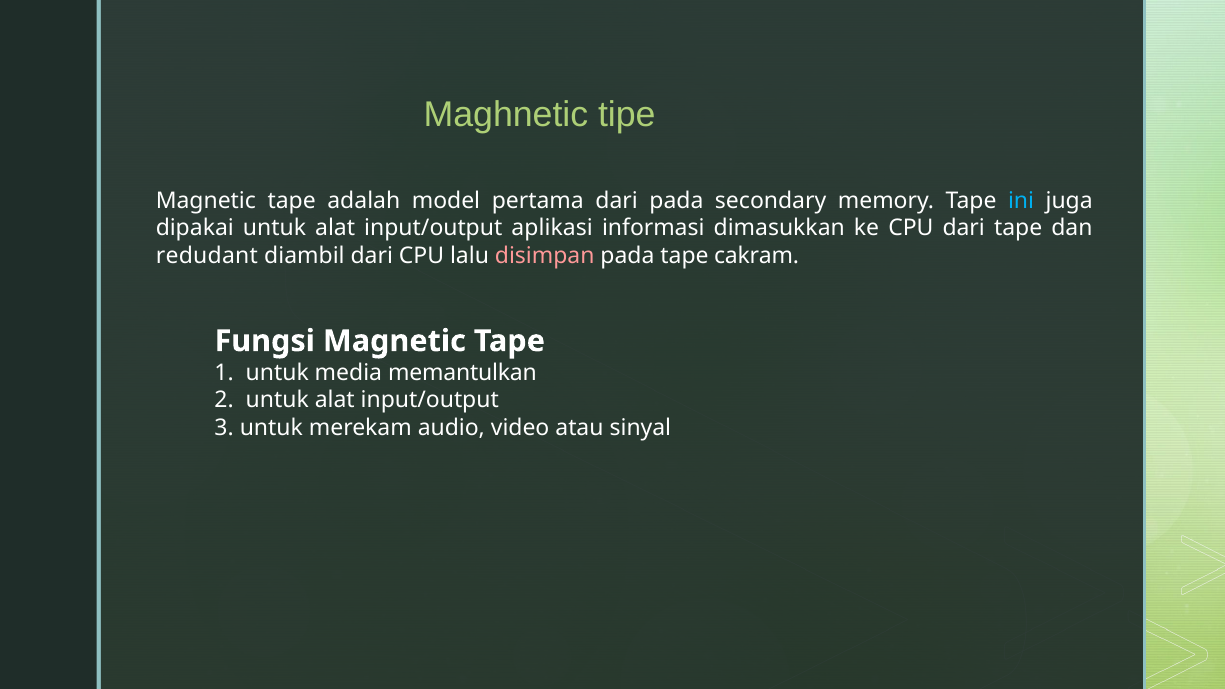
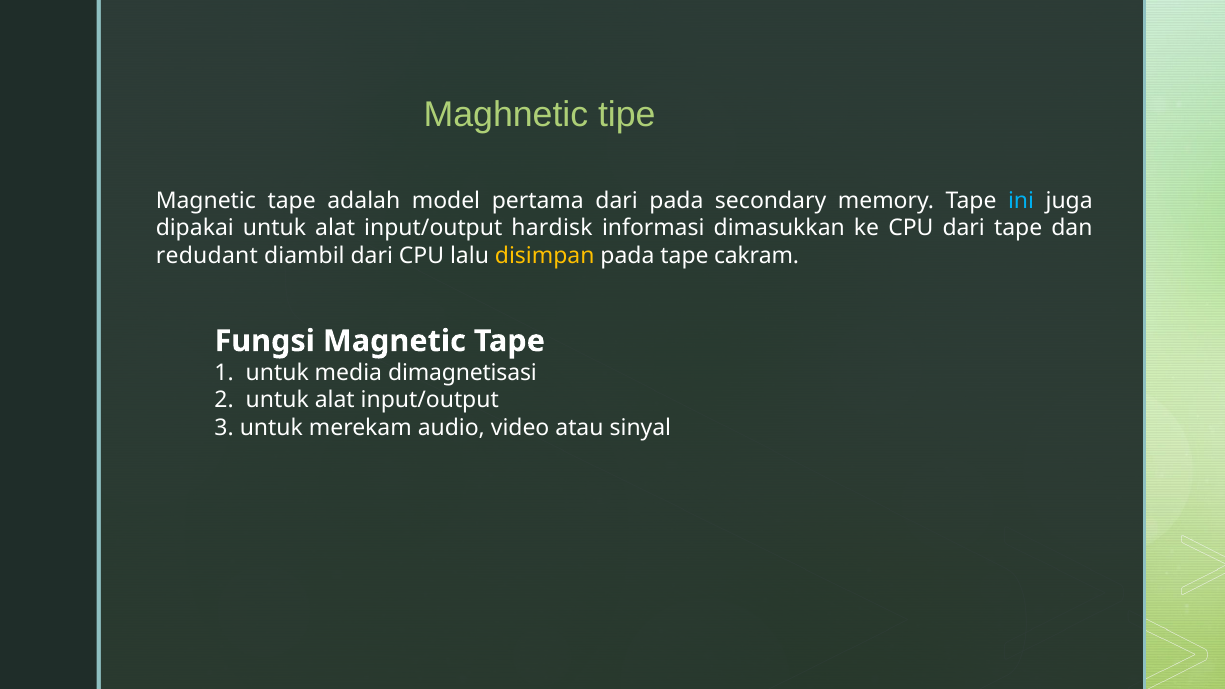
aplikasi: aplikasi -> hardisk (552, 228)
disimpan colour: pink -> yellow (545, 256)
memantulkan: memantulkan -> dimagnetisasi (462, 373)
